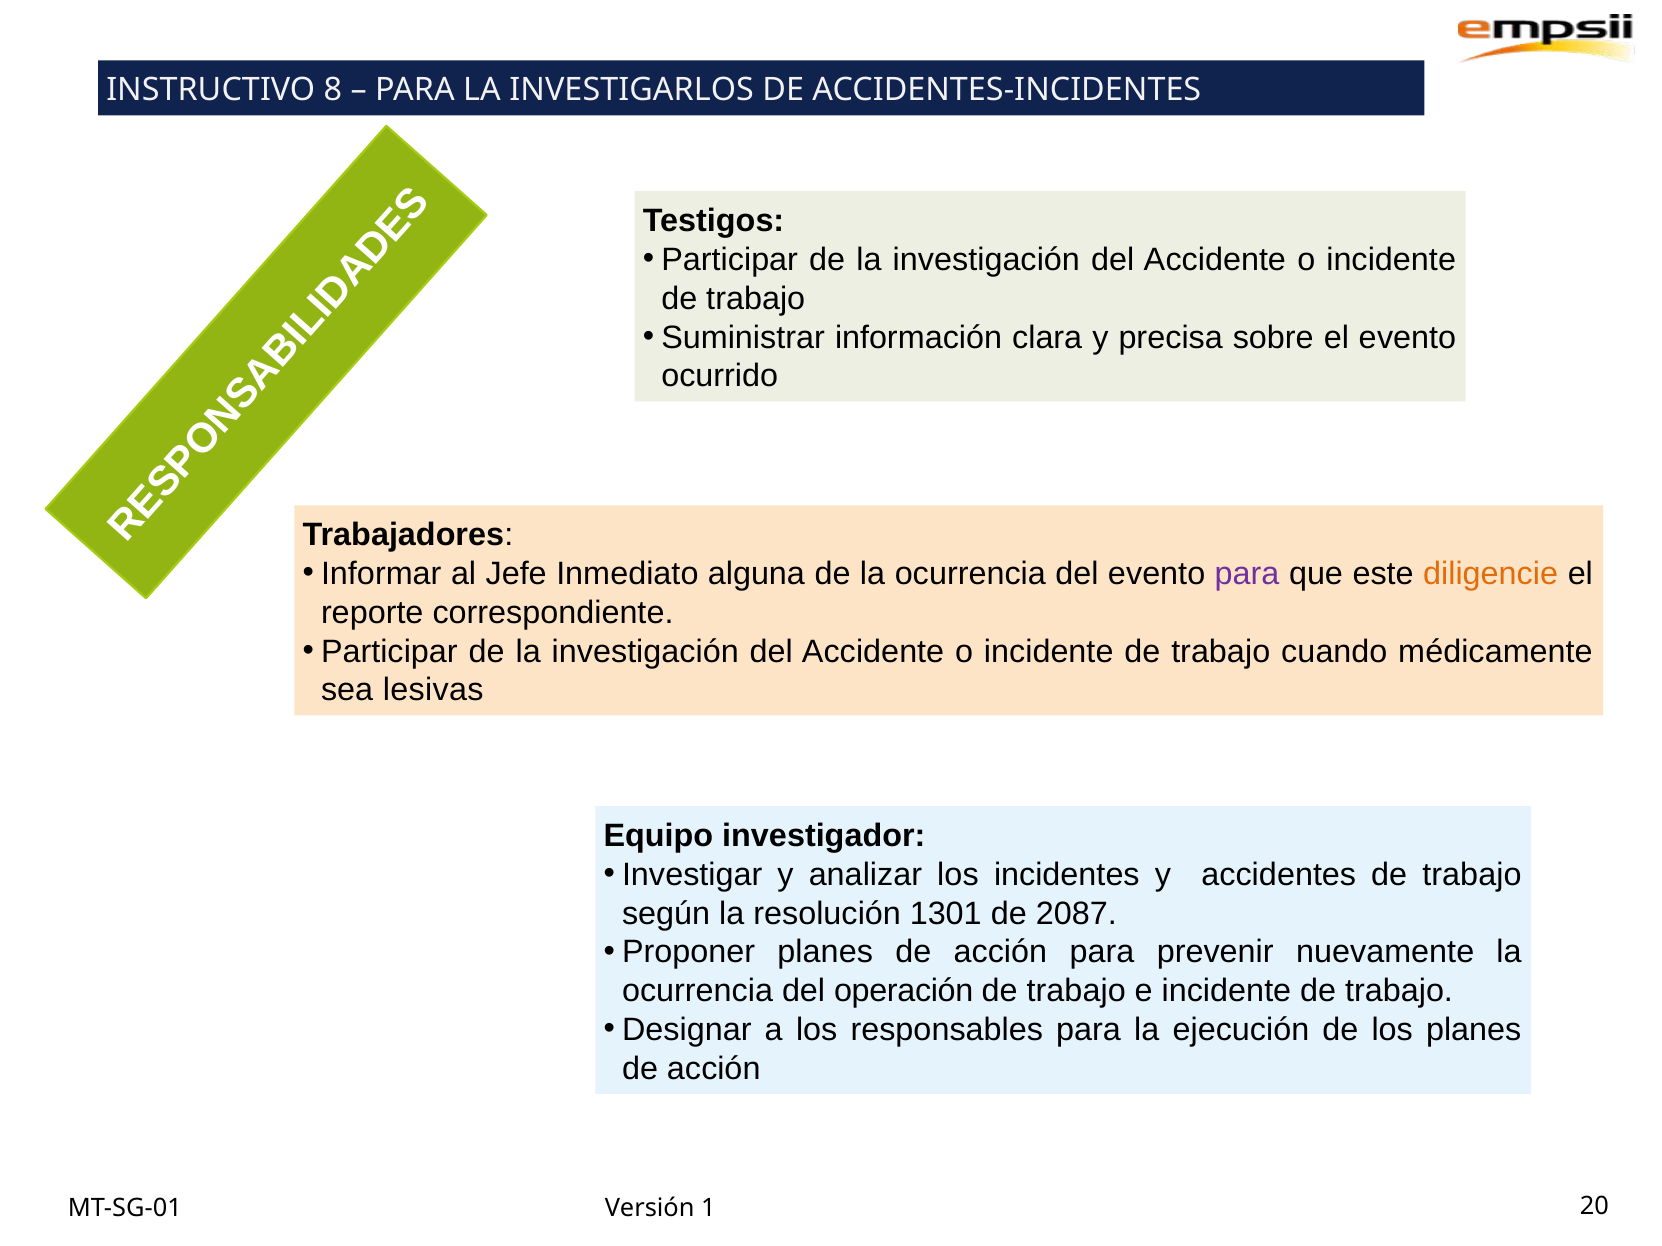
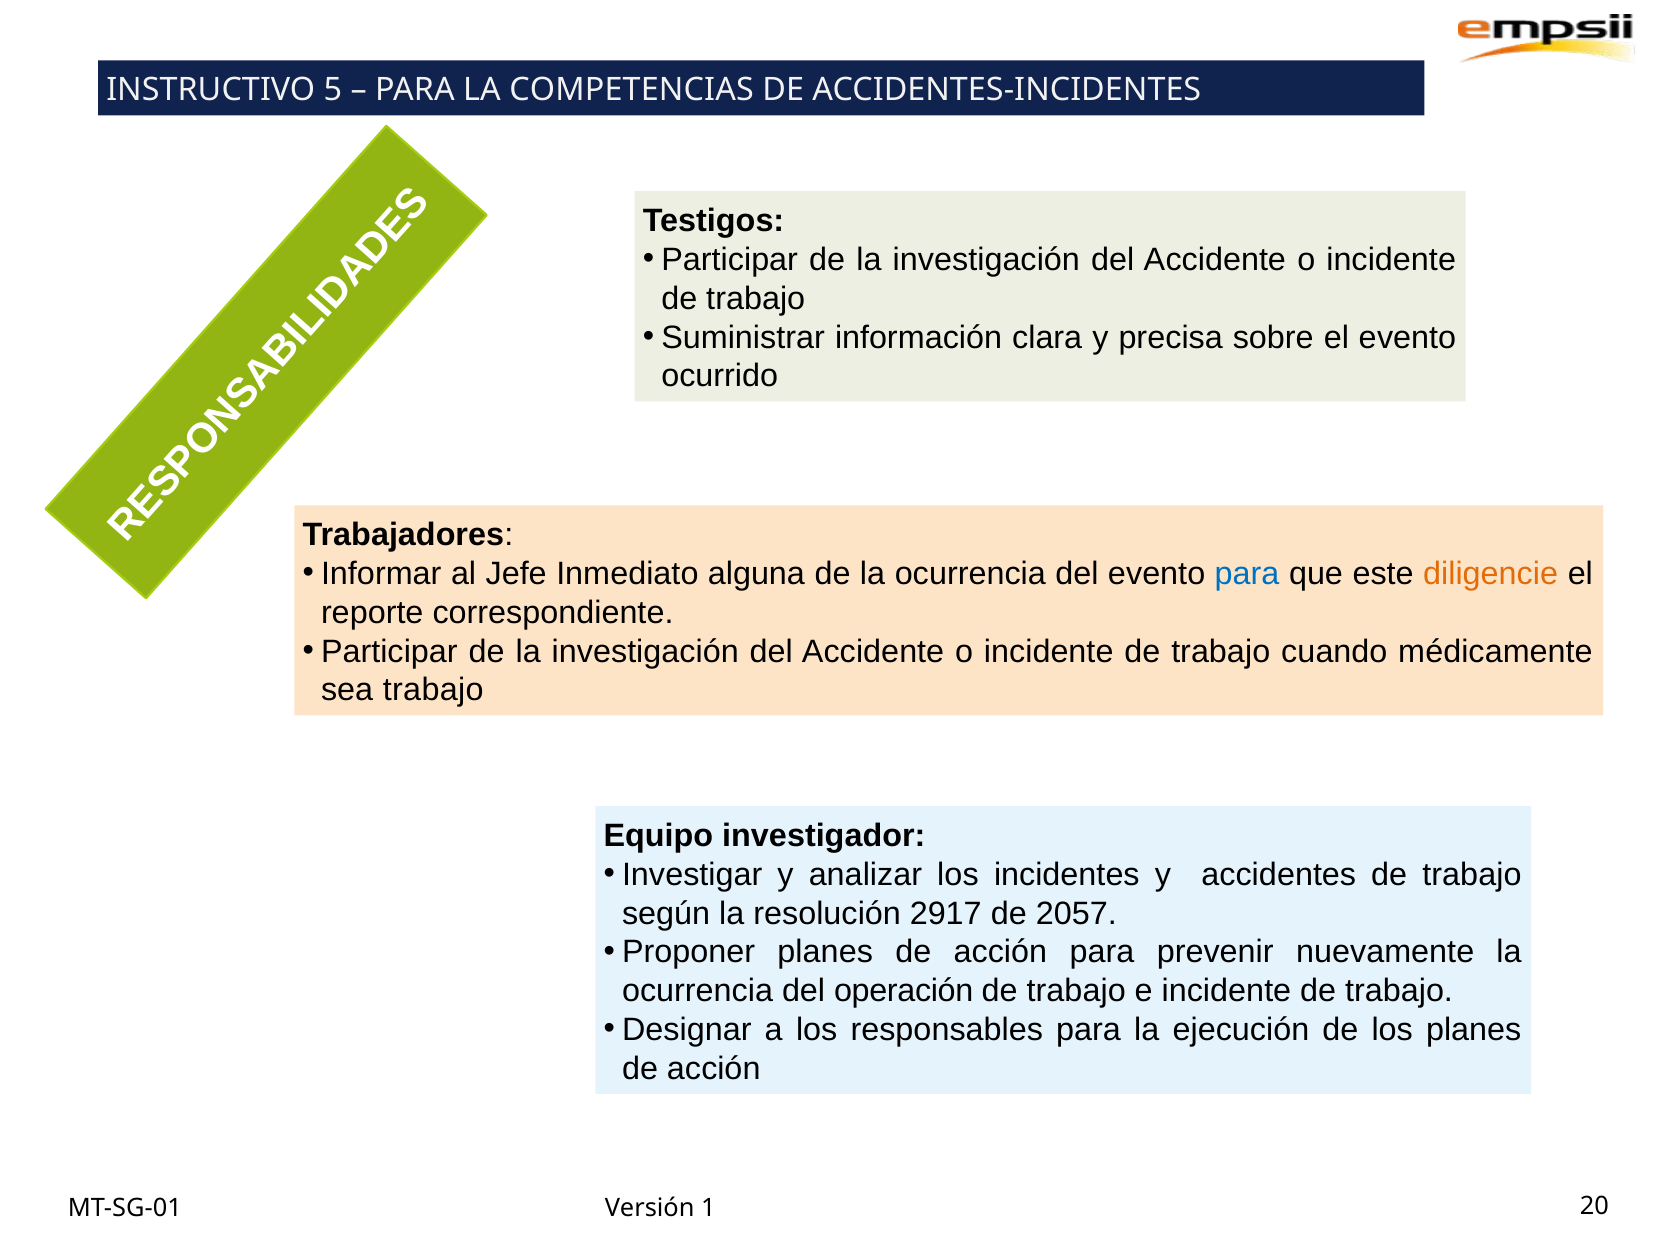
8: 8 -> 5 (333, 90)
INVESTIGARLOS: INVESTIGARLOS -> COMPETENCIAS (632, 90)
para colour: purple -> blue (1247, 574)
sea lesivas: lesivas -> trabajo (433, 691)
1301: 1301 -> 2917 (946, 914)
2087: 2087 -> 2057 (1076, 914)
